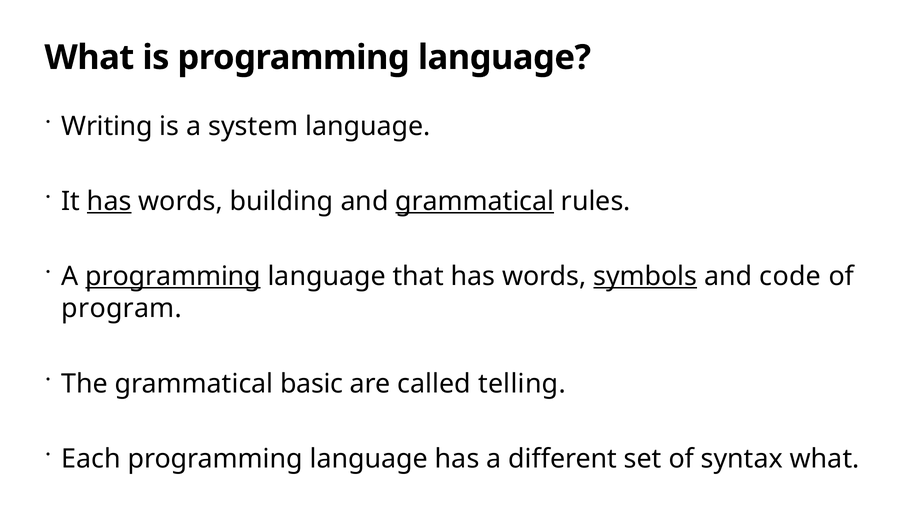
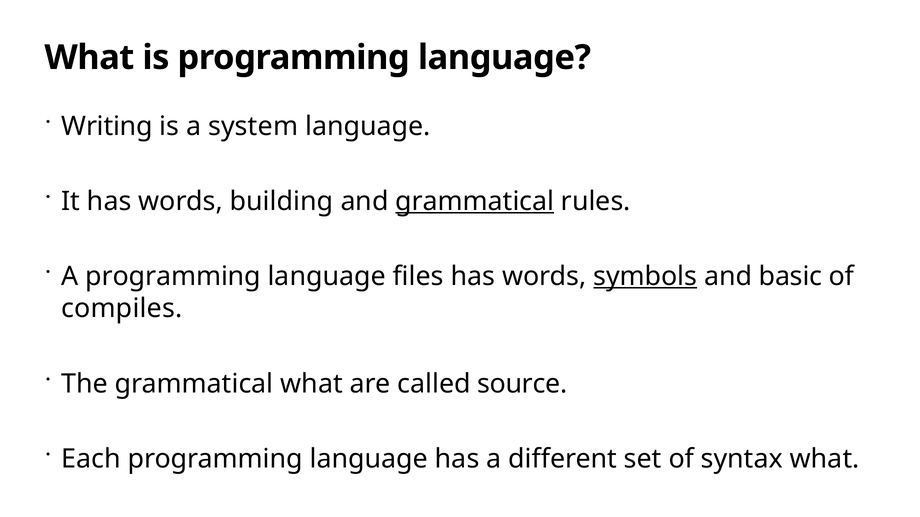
has underline: present -> none (109, 201)
programming underline: present -> none (173, 277)
that: that -> files (418, 277)
code: code -> basic (791, 277)
program: program -> compiles (122, 309)
grammatical basic: basic -> what (312, 384)
telling: telling -> source (522, 384)
